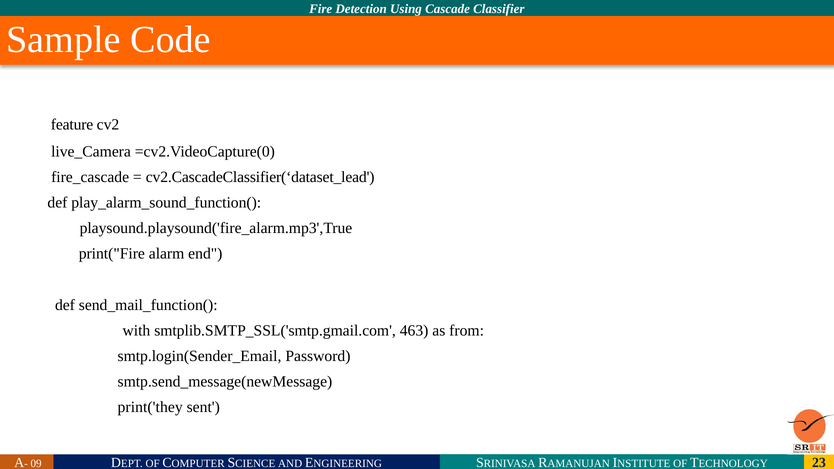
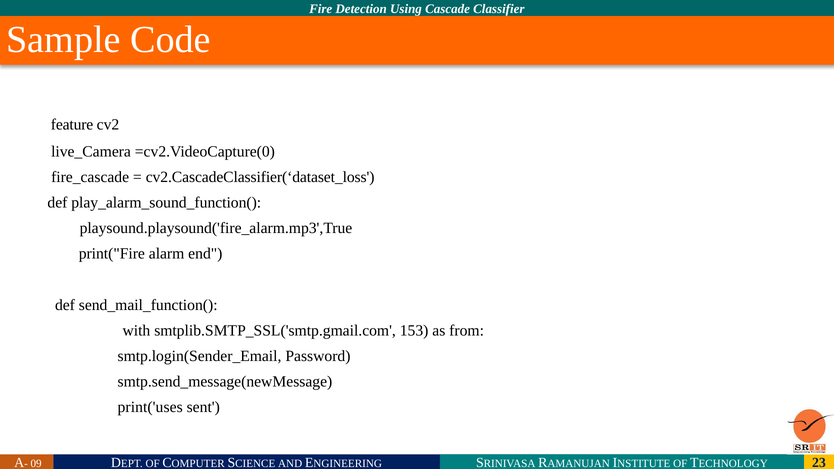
cv2.CascadeClassifier(‘dataset_lead: cv2.CascadeClassifier(‘dataset_lead -> cv2.CascadeClassifier(‘dataset_loss (260, 177)
463: 463 -> 153 (414, 331)
print('they: print('they -> print('uses (150, 407)
